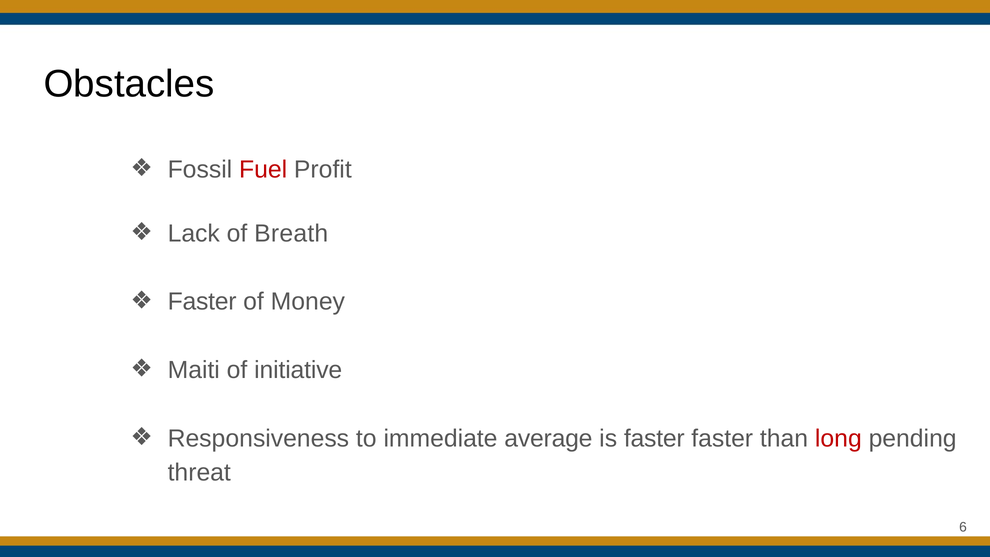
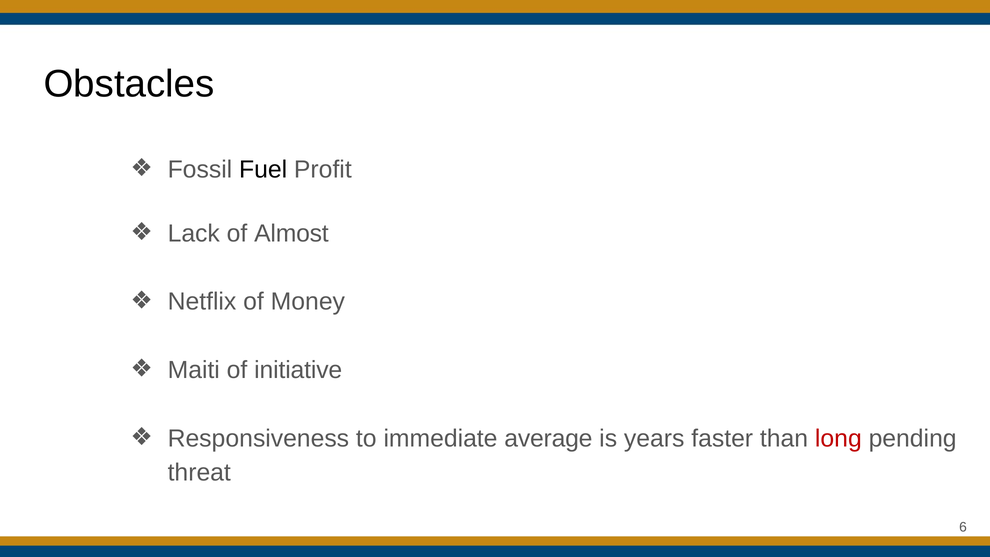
Fuel colour: red -> black (263, 170)
Breath: Breath -> Almost (291, 233)
Faster: Faster -> Netflix (202, 302)
is faster: faster -> years (654, 438)
